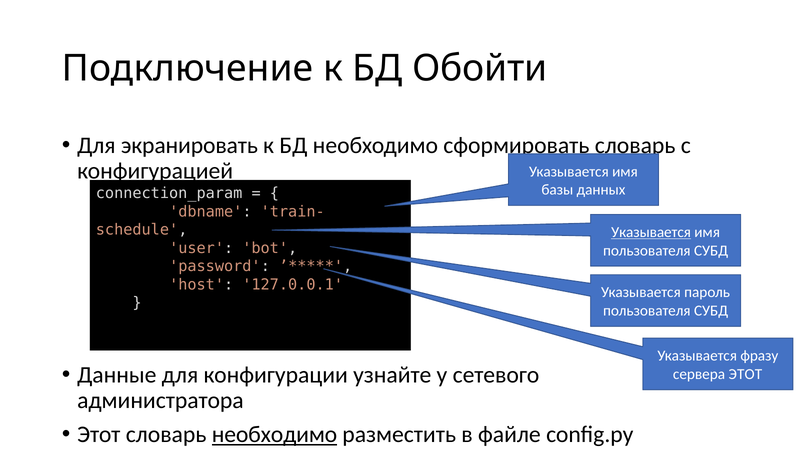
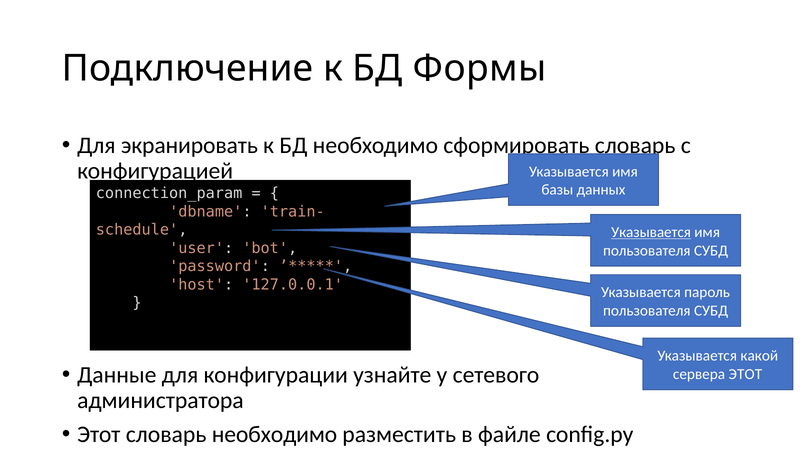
Обойти: Обойти -> Формы (480, 68)
фразу: фразу -> какой (759, 356)
необходимо underline: present -> none (275, 434)
